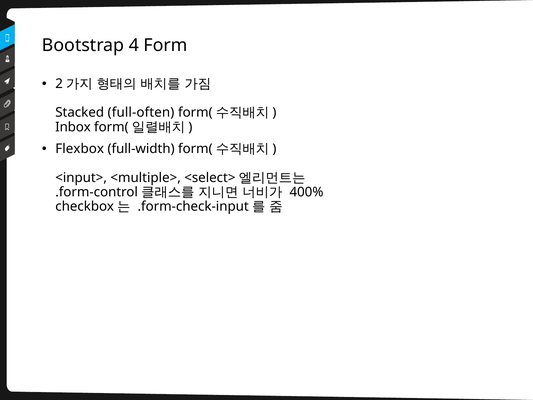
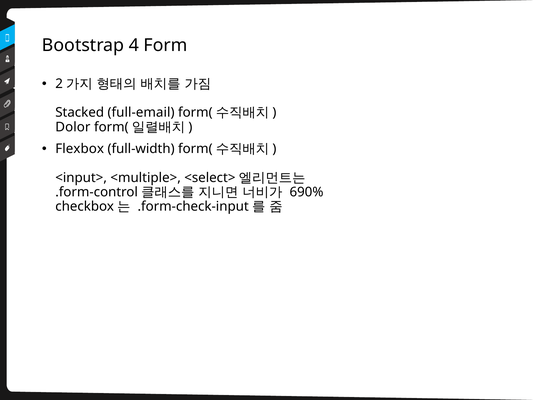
full-often: full-often -> full-email (141, 113)
Inbox: Inbox -> Dolor (73, 127)
400%: 400% -> 690% (306, 192)
